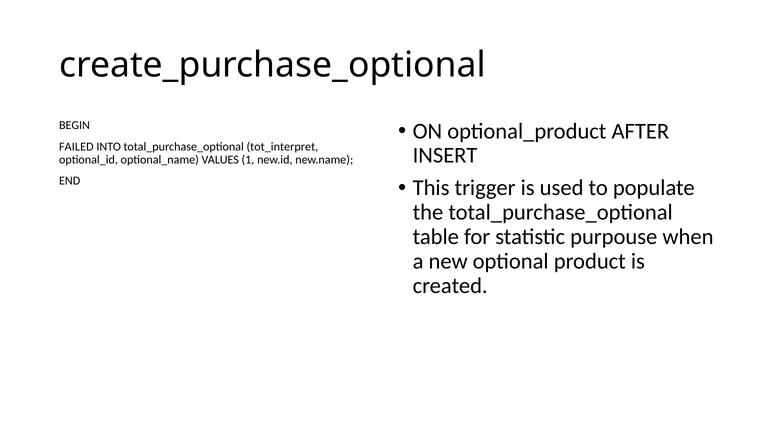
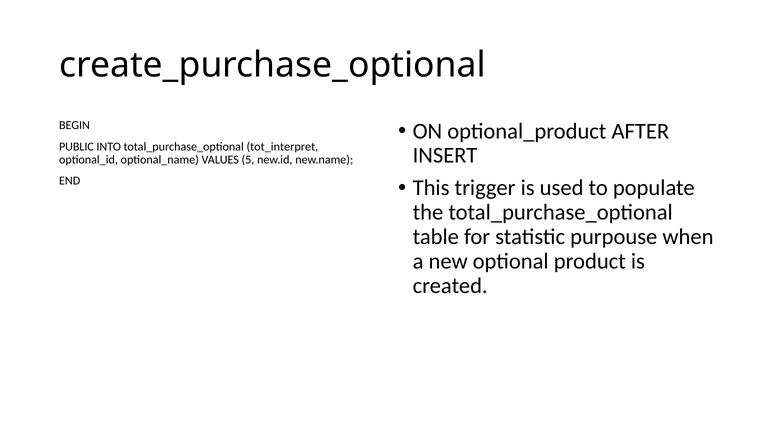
FAILED: FAILED -> PUBLIC (76, 147)
1: 1 -> 5 (248, 160)
